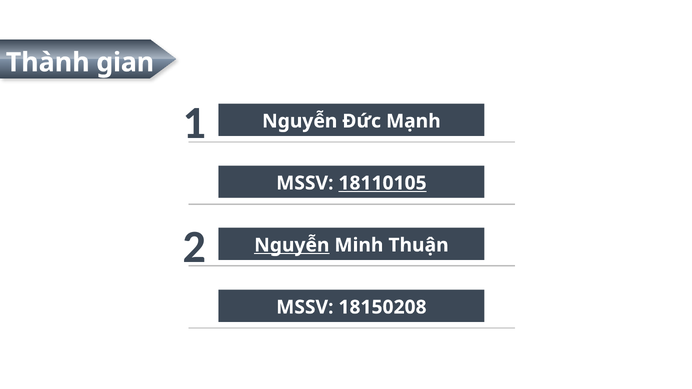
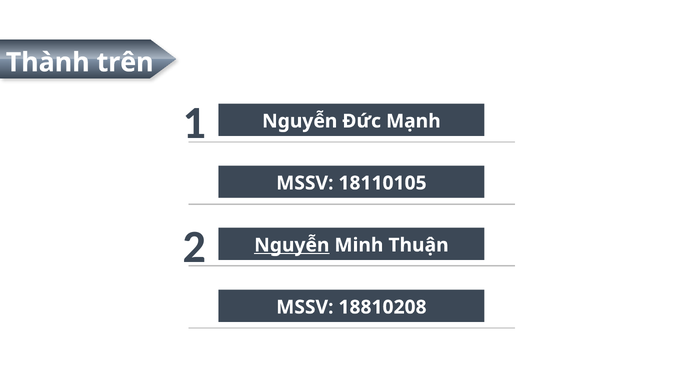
gian: gian -> trên (125, 63)
18110105 underline: present -> none (383, 183)
18150208: 18150208 -> 18810208 (383, 307)
